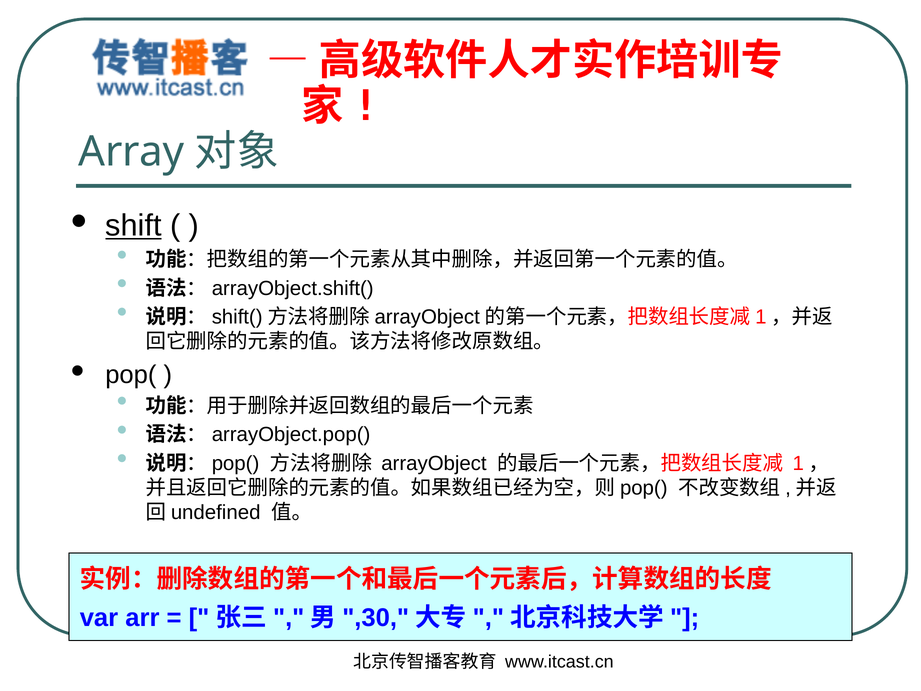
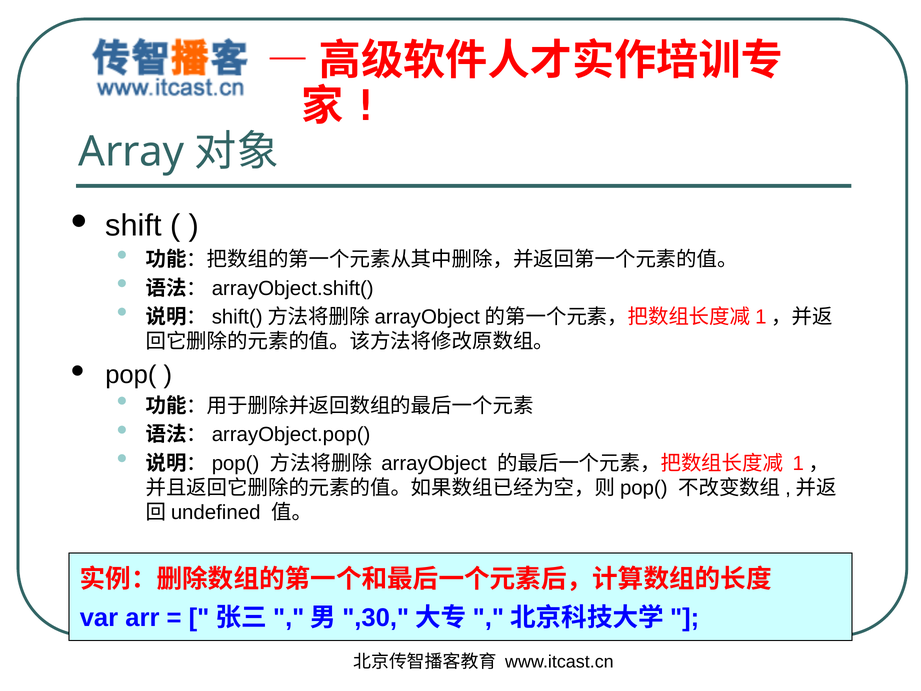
shift underline: present -> none (133, 226)
